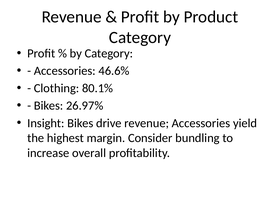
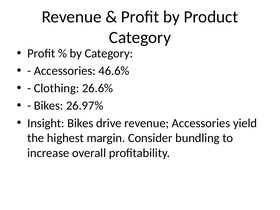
80.1%: 80.1% -> 26.6% (98, 88)
